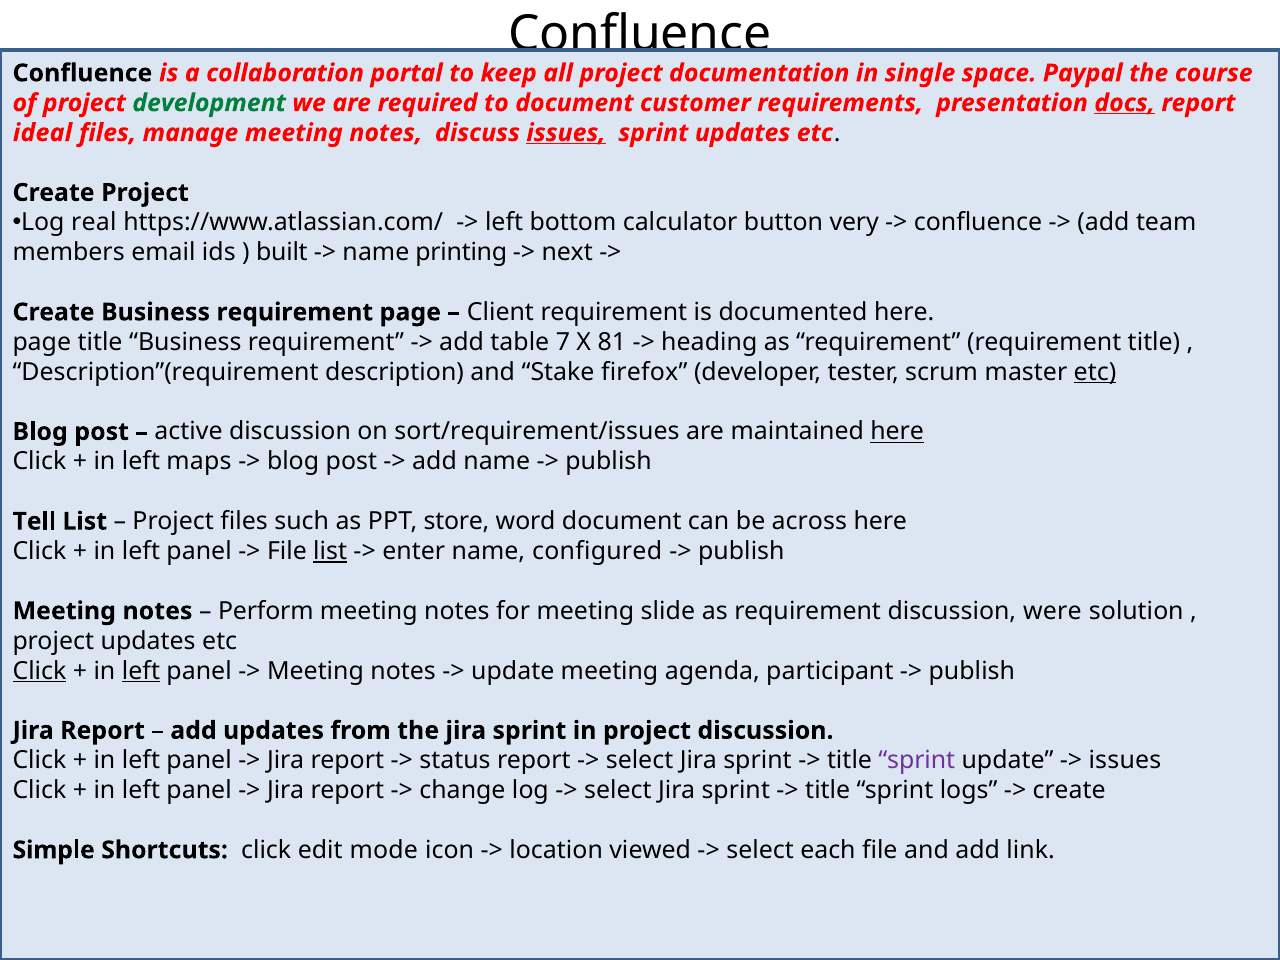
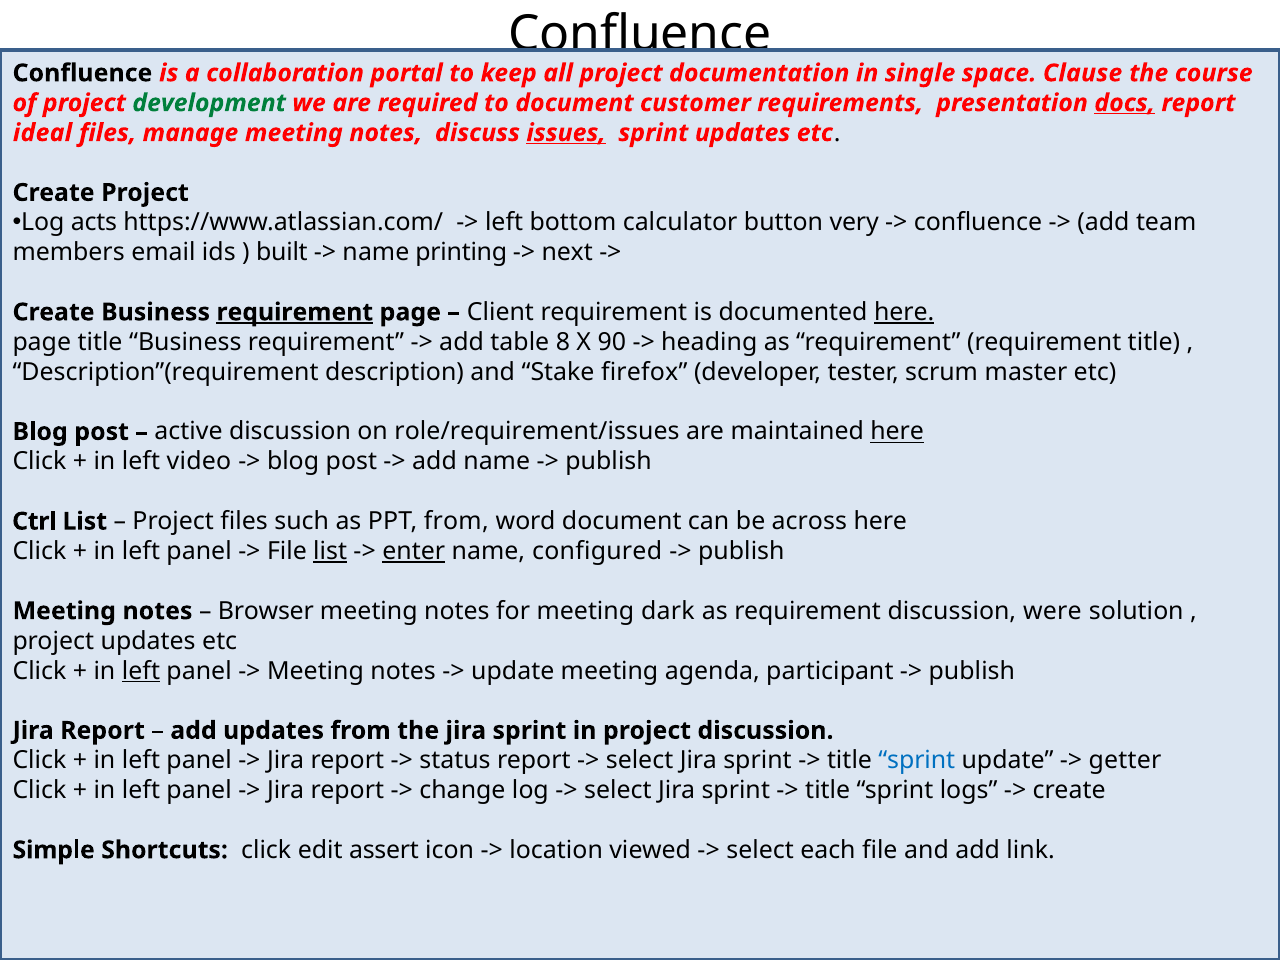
Paypal: Paypal -> Clause (1083, 73)
real: real -> acts (94, 223)
requirement underline: none -> present (295, 312)
here underline: none -> present (904, 312)
7: 7 -> 8 (563, 342)
81: 81 -> 90 (612, 342)
etc underline: present -> none (1095, 372)
sort/requirement/issues: sort/requirement/issues -> role/requirement/issues (537, 432)
maps: maps -> video (199, 462)
Tell: Tell -> Ctrl (34, 521)
PPT store: store -> from (456, 521)
enter underline: none -> present (414, 551)
Perform: Perform -> Browser (266, 611)
slide: slide -> dark (668, 611)
Click underline: present -> none (39, 671)
sprint colour: purple -> blue (917, 760)
issues: issues -> getter (1125, 760)
mode: mode -> assert (384, 850)
